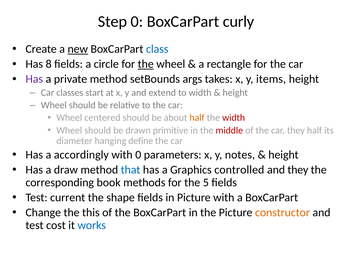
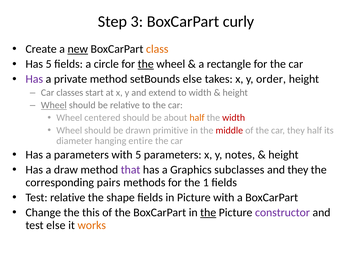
Step 0: 0 -> 3 (137, 22)
class colour: blue -> orange (157, 49)
Has 8: 8 -> 5 (49, 64)
setBounds args: args -> else (192, 79)
items: items -> order (271, 79)
Wheel underline: none -> present (54, 105)
define: define -> entire (141, 141)
a accordingly: accordingly -> parameters (81, 155)
with 0: 0 -> 5 (138, 155)
that colour: blue -> purple (131, 170)
controlled: controlled -> subclasses (239, 170)
book: book -> pairs (109, 182)
5: 5 -> 1 (206, 182)
Test current: current -> relative (68, 197)
the underline: none -> present (208, 212)
constructor colour: orange -> purple (282, 212)
test cost: cost -> else (56, 225)
works colour: blue -> orange (92, 225)
